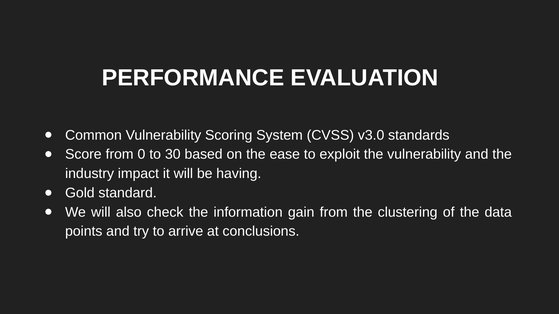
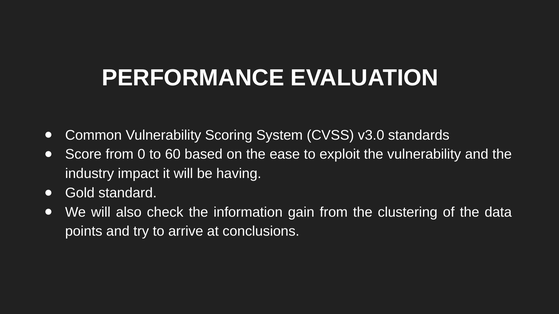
30: 30 -> 60 (173, 155)
